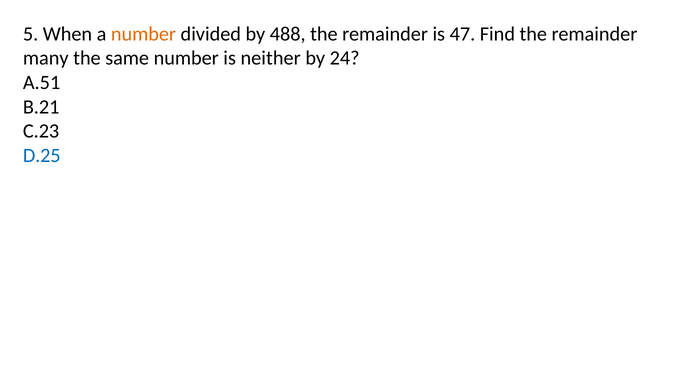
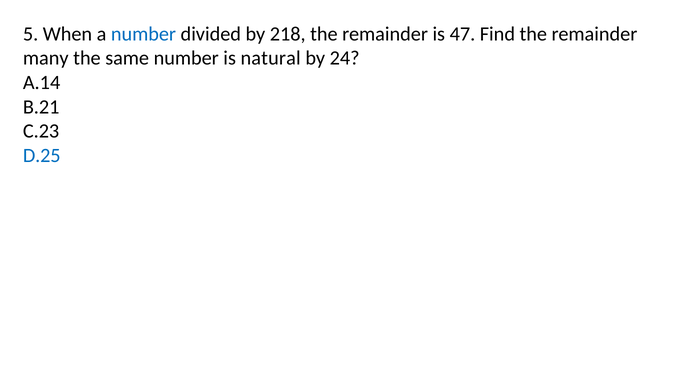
number colour: orange -> blue (143, 34)
488: 488 -> 218 (288, 34)
neither: neither -> natural (271, 58)
A.51: A.51 -> A.14 (42, 83)
